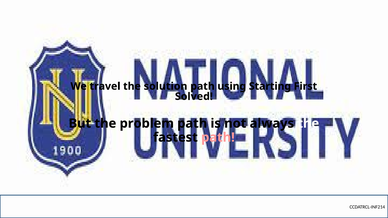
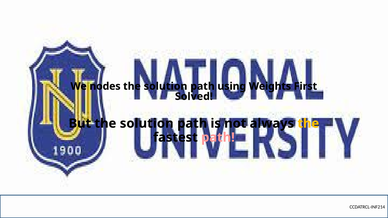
travel: travel -> nodes (105, 86)
Starting: Starting -> Weights (270, 86)
But the problem: problem -> solution (147, 124)
the colour: white -> yellow (308, 124)
